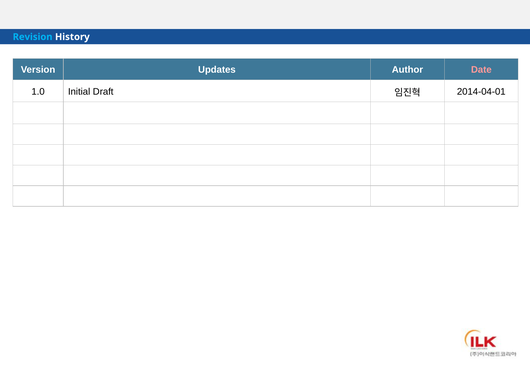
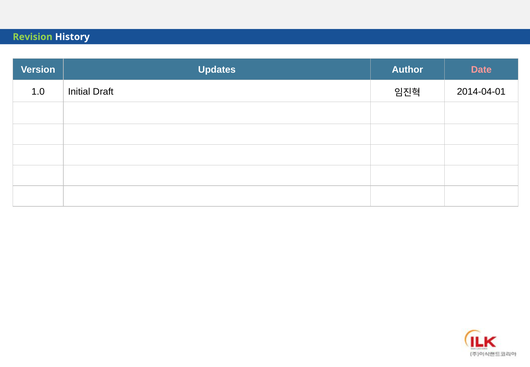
Revision colour: light blue -> light green (33, 37)
